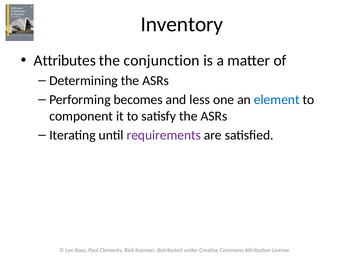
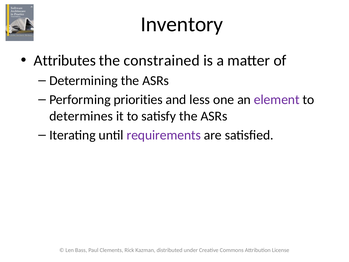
conjunction: conjunction -> constrained (162, 61)
becomes: becomes -> priorities (138, 100)
element colour: blue -> purple (277, 100)
component: component -> determines (81, 116)
